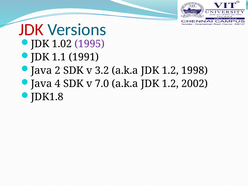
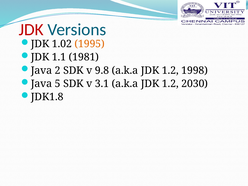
1995 colour: purple -> orange (90, 44)
1991: 1991 -> 1981 (84, 57)
3.2: 3.2 -> 9.8 (102, 70)
4: 4 -> 5 (58, 84)
7.0: 7.0 -> 3.1 (102, 84)
2002: 2002 -> 2030 (195, 84)
